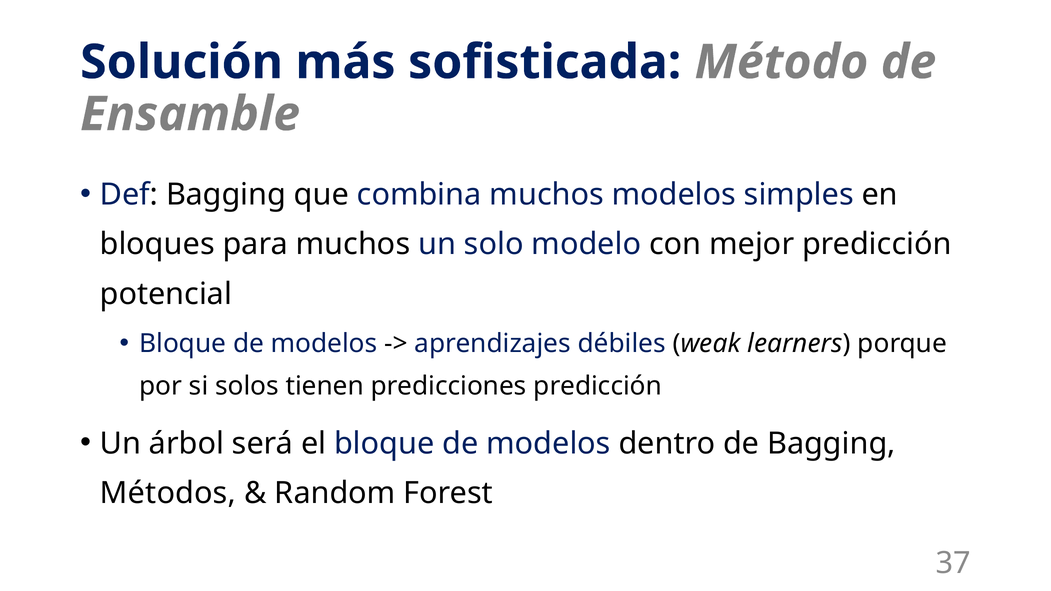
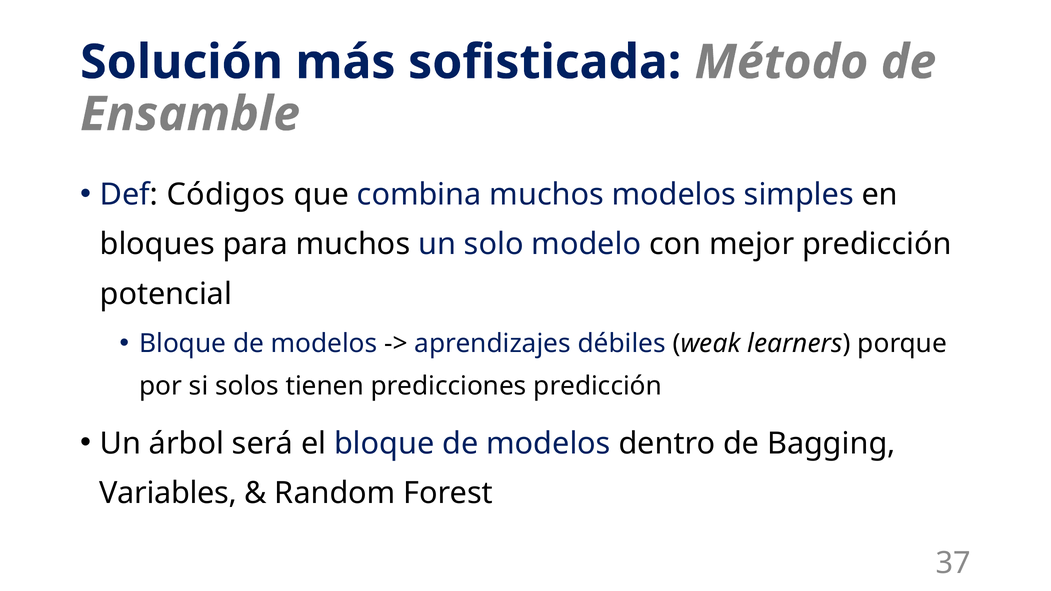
Def Bagging: Bagging -> Códigos (226, 195)
Métodos: Métodos -> Variables (168, 493)
